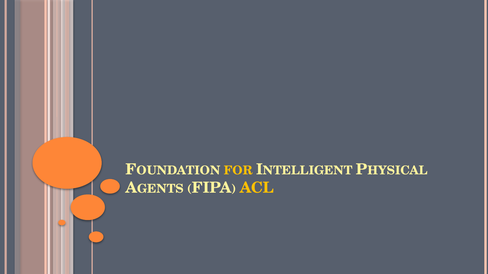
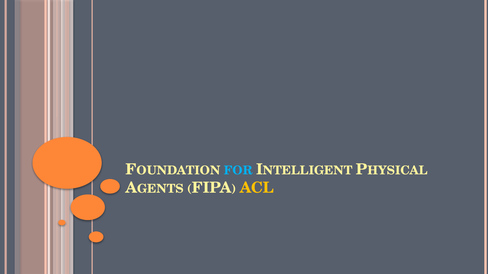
FOR colour: yellow -> light blue (238, 171)
